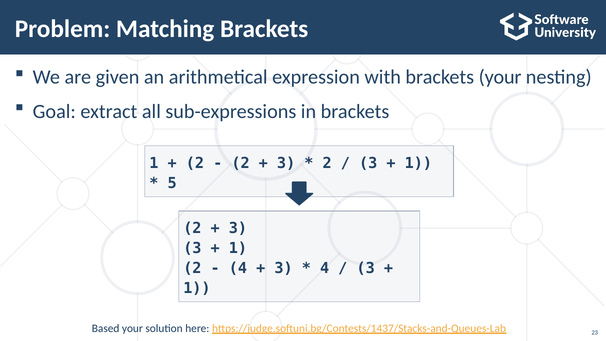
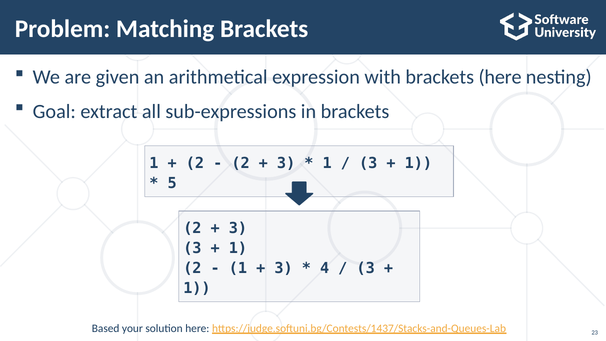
brackets your: your -> here (500, 77)
2: 2 -> 1 (327, 163)
4: 4 -> 1 (238, 268)
